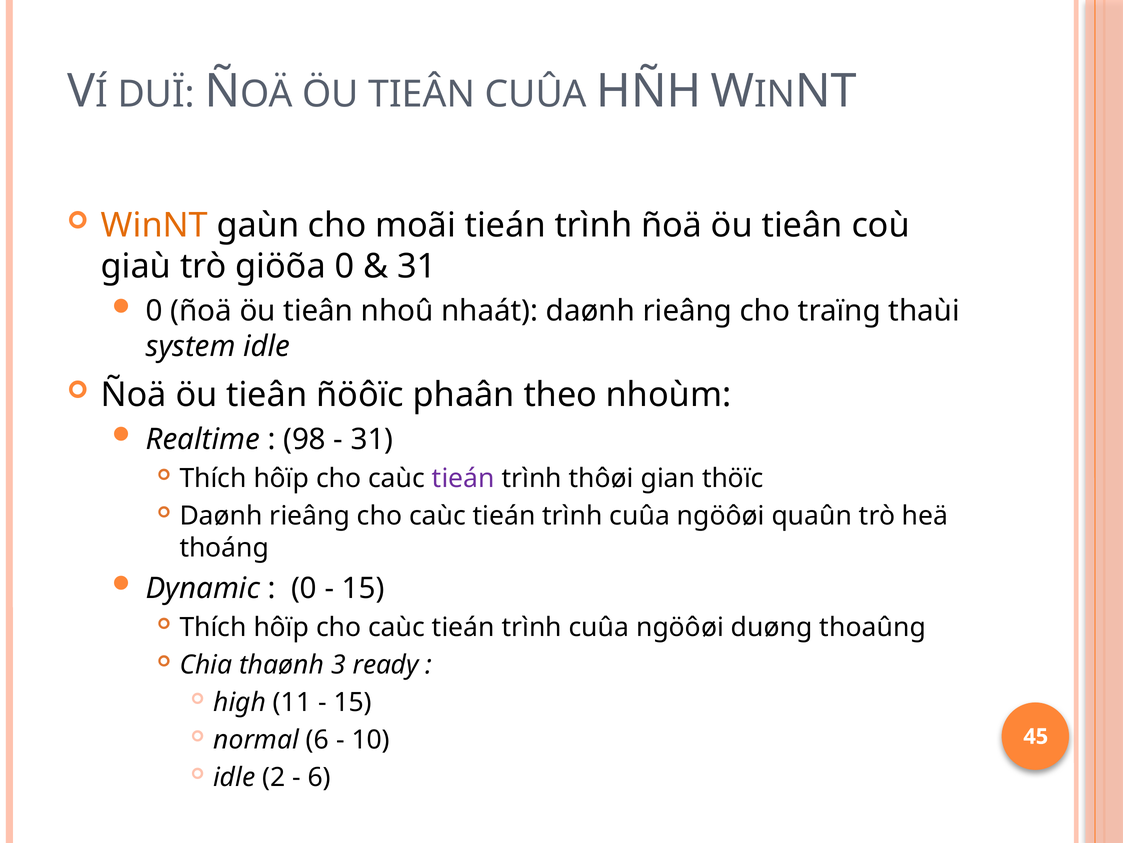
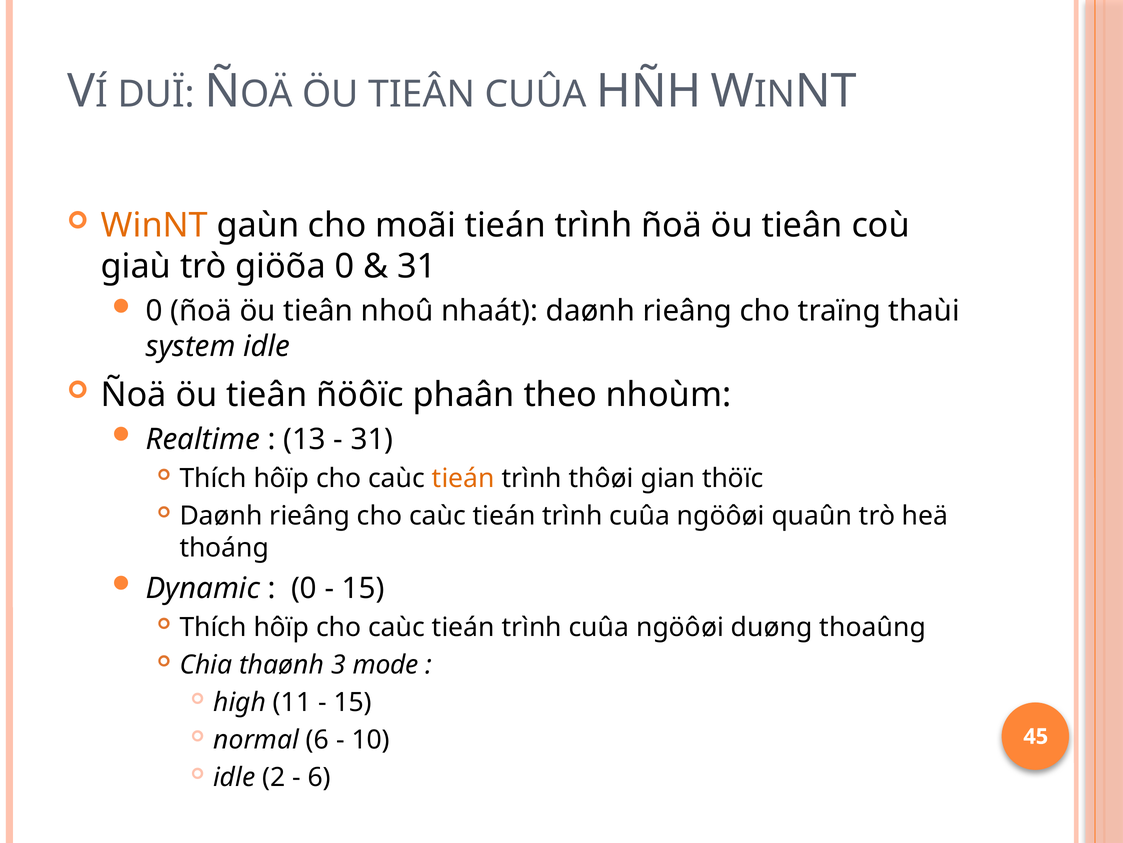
98: 98 -> 13 (305, 439)
tieán colour: purple -> orange (463, 478)
ready: ready -> mode (386, 664)
